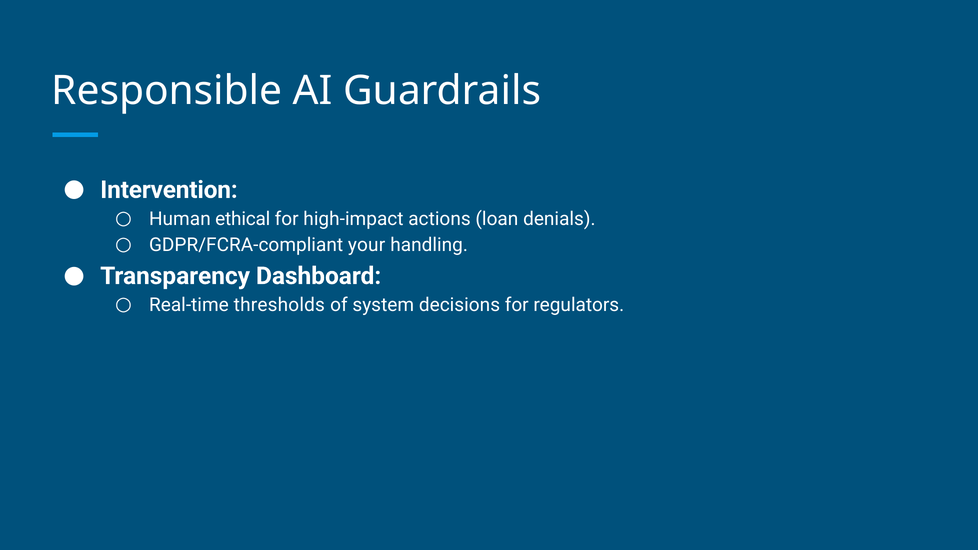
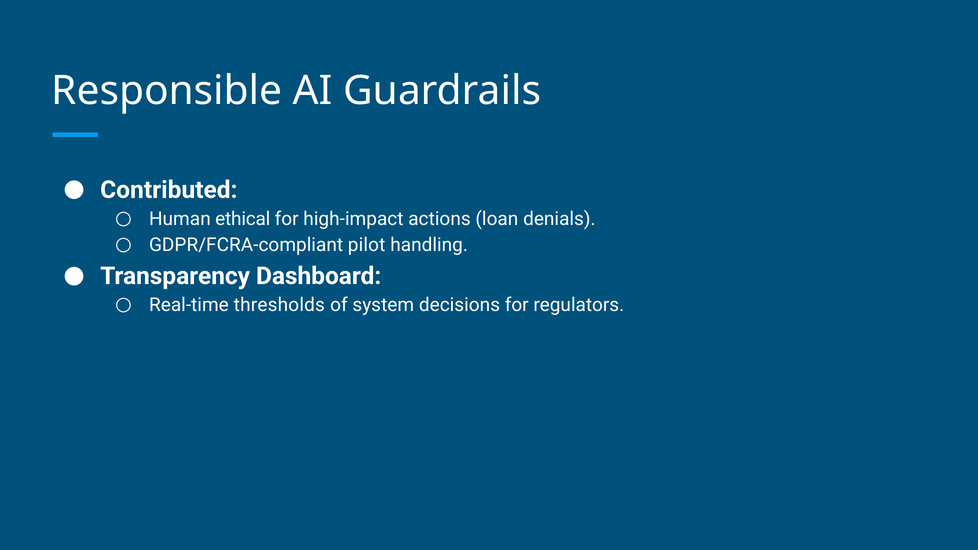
Intervention: Intervention -> Contributed (169, 190)
your: your -> pilot (367, 245)
